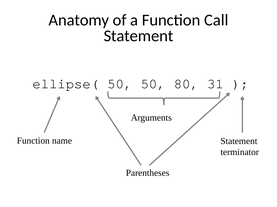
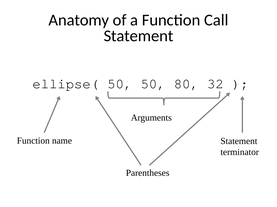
31: 31 -> 32 (215, 84)
